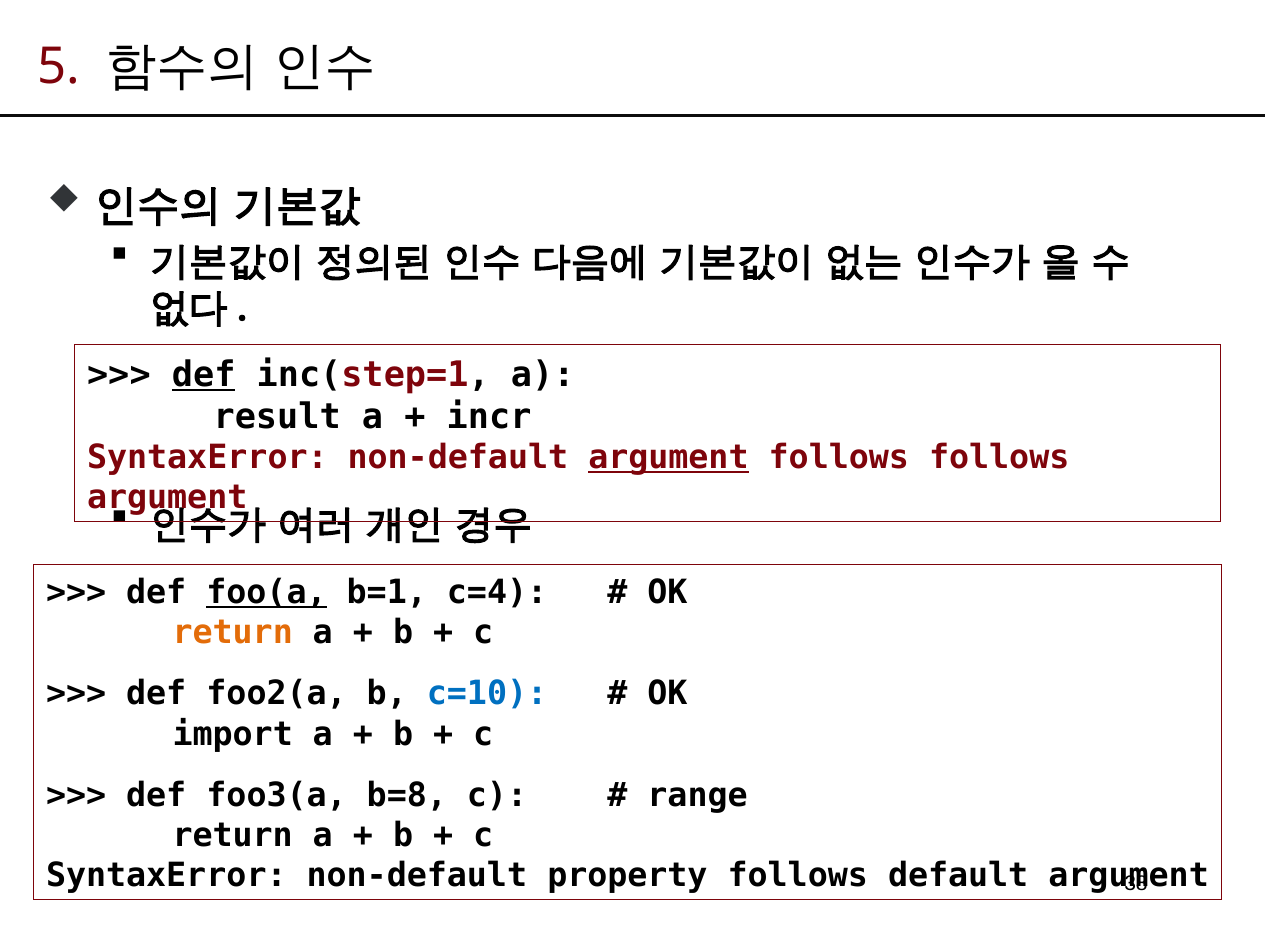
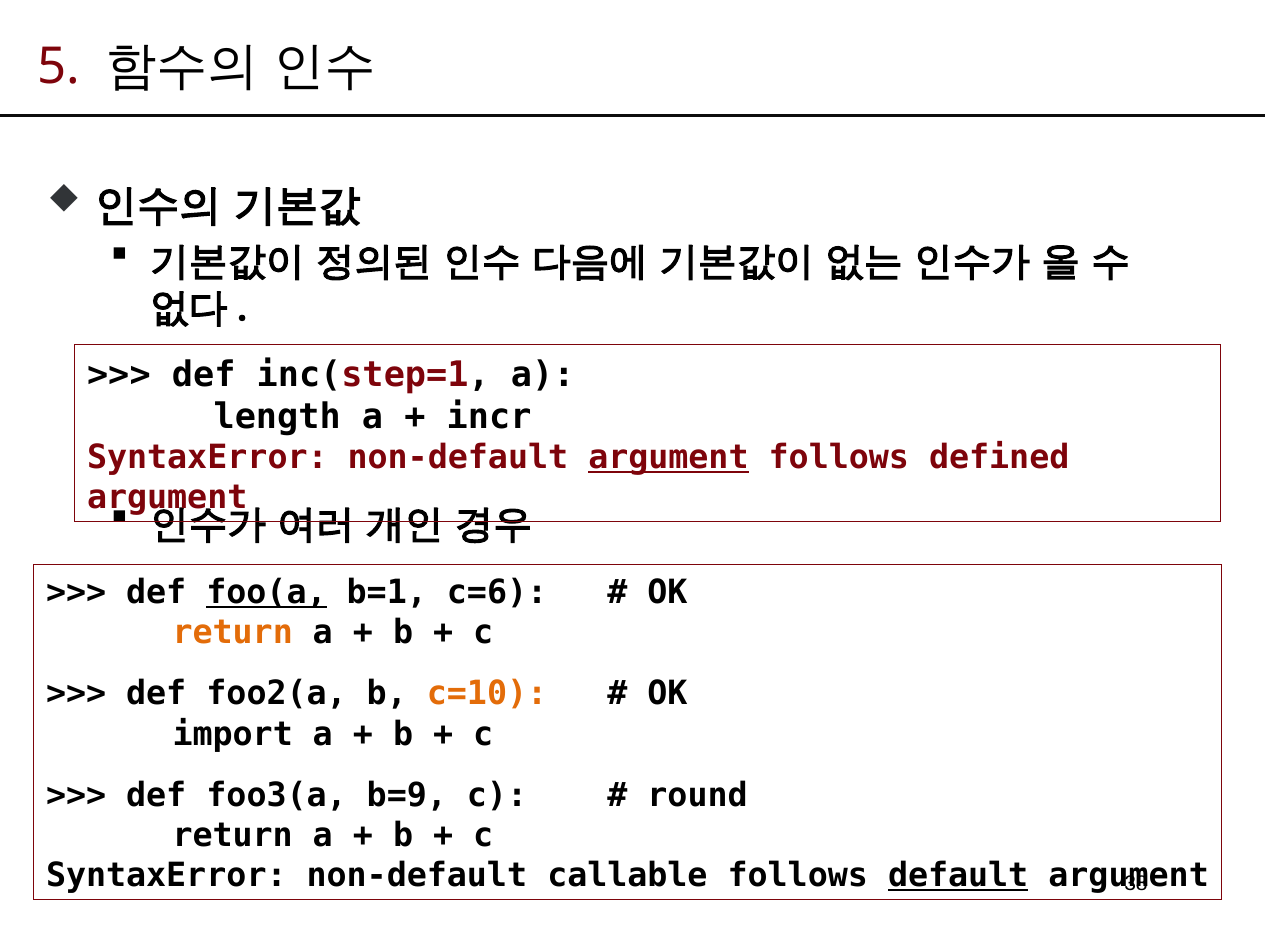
def underline: present -> none (204, 375)
result: result -> length (277, 417)
follows follows: follows -> defined (999, 458)
c=4: c=4 -> c=6 (497, 593)
c=10 colour: blue -> orange (487, 694)
b=8: b=8 -> b=9 (407, 795)
range: range -> round (698, 795)
property: property -> callable (627, 875)
default underline: none -> present (958, 875)
